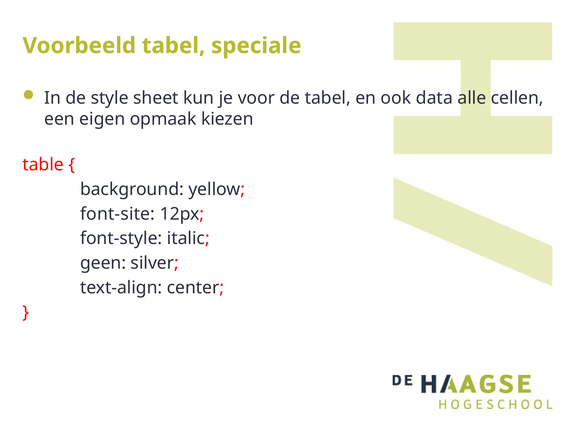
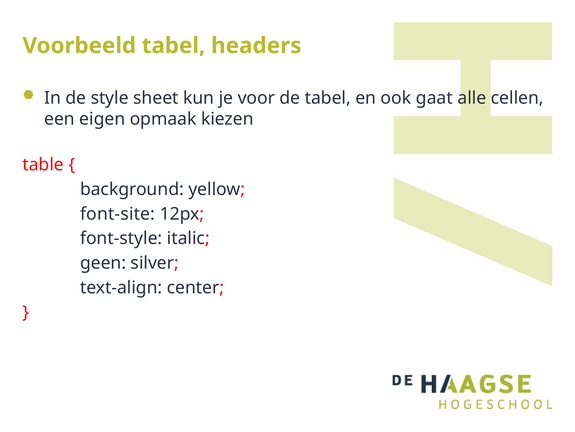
speciale: speciale -> headers (256, 46)
data: data -> gaat (434, 98)
